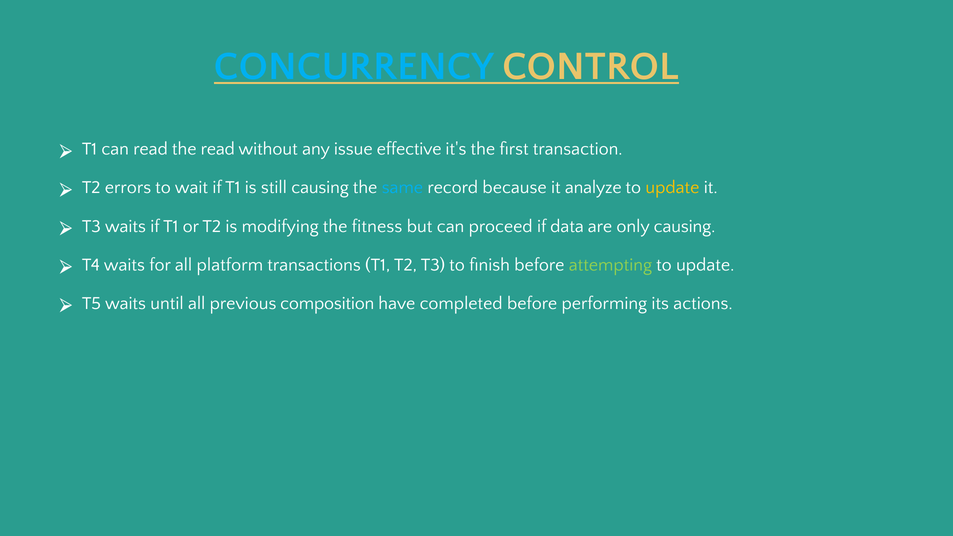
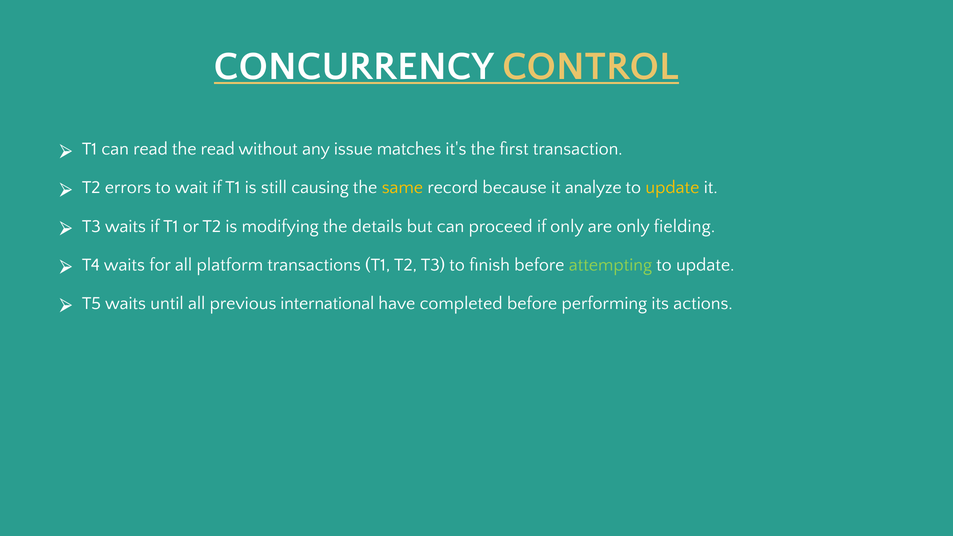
CONCURRENCY colour: light blue -> white (354, 66)
effective: effective -> matches (409, 149)
same colour: light blue -> yellow (402, 188)
fitness: fitness -> details (377, 226)
if data: data -> only (567, 226)
only causing: causing -> fielding (684, 226)
composition: composition -> international (327, 303)
